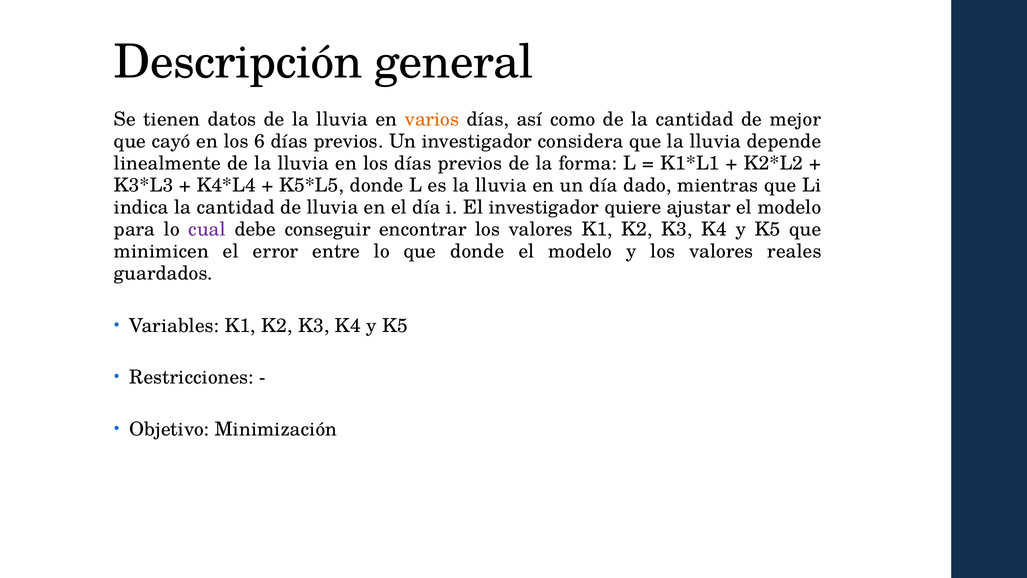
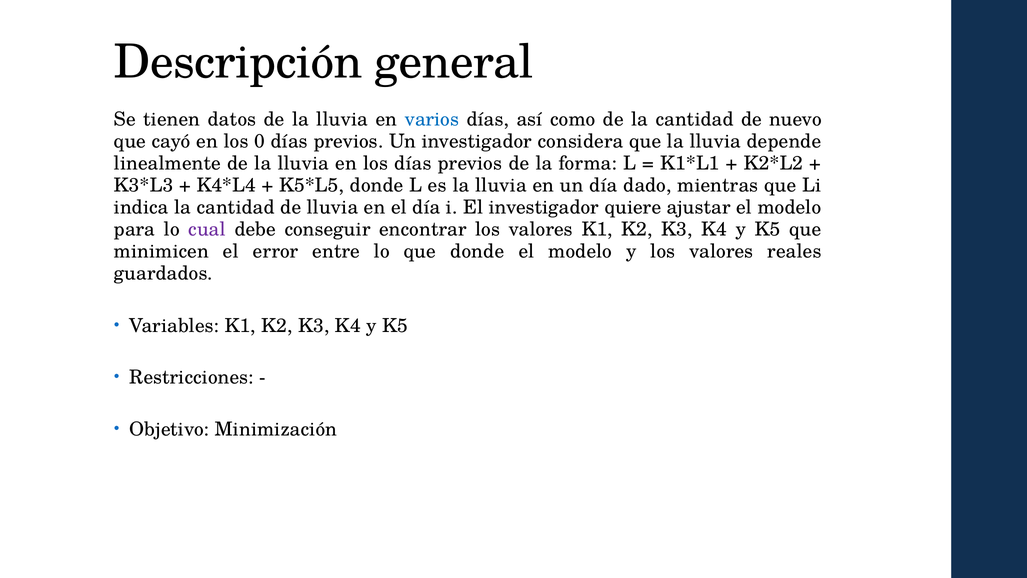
varios colour: orange -> blue (432, 119)
mejor: mejor -> nuevo (796, 119)
6: 6 -> 0 (260, 141)
